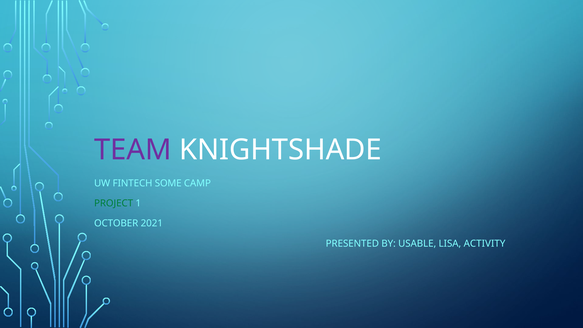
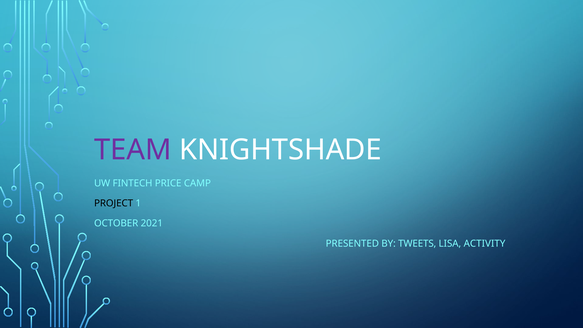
SOME: SOME -> PRICE (168, 183)
PROJECT colour: green -> black (114, 203)
USABLE: USABLE -> TWEETS (417, 243)
